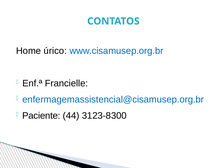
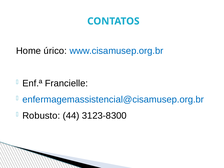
Paciente: Paciente -> Robusto (41, 116)
